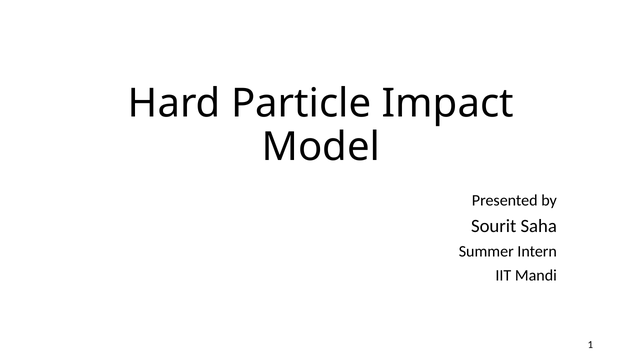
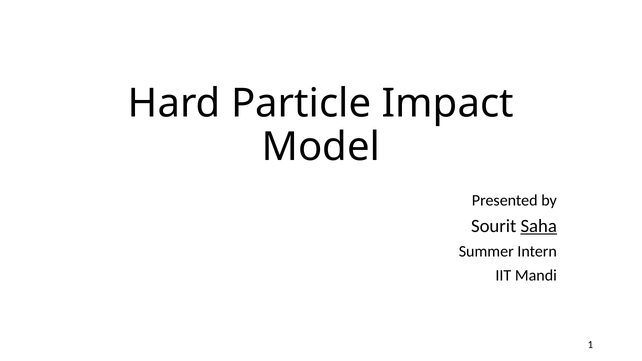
Saha underline: none -> present (539, 226)
